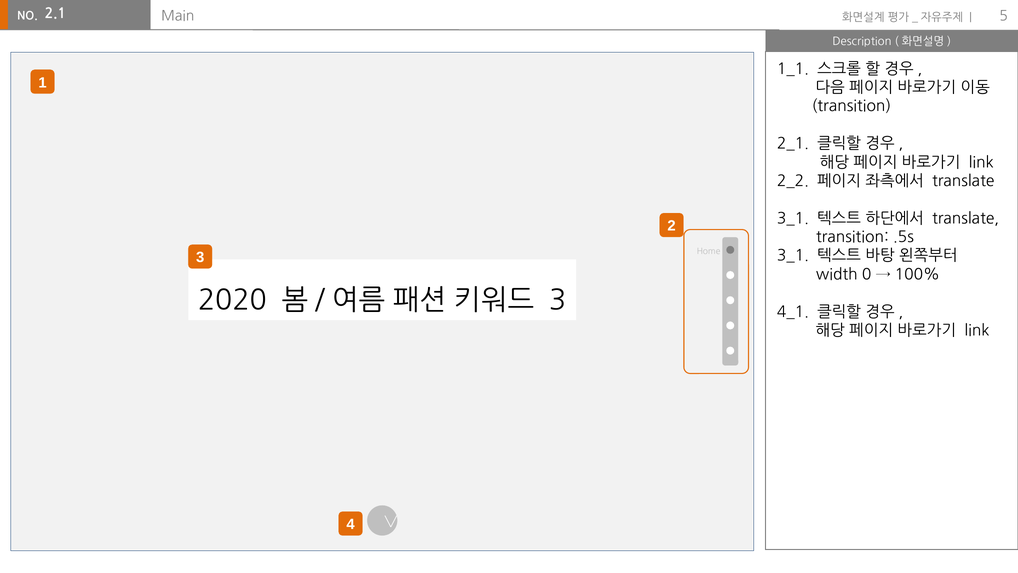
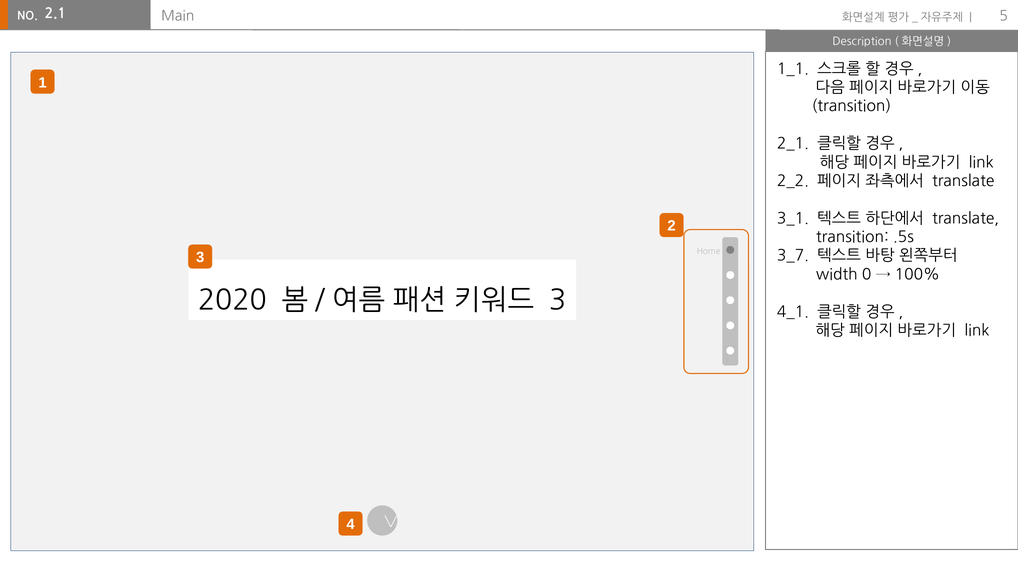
3_1: 3_1 -> 3_7 (793, 256)
